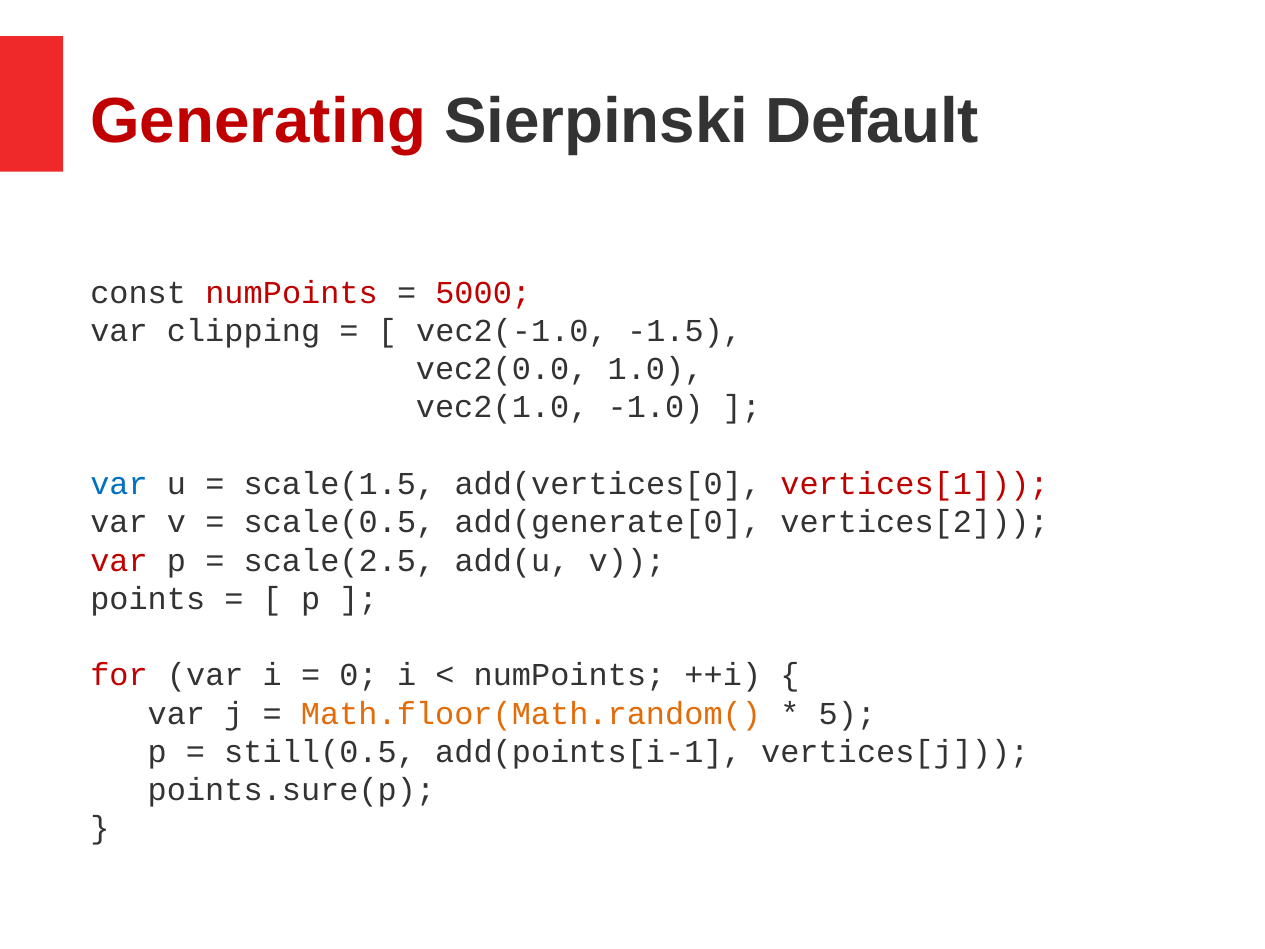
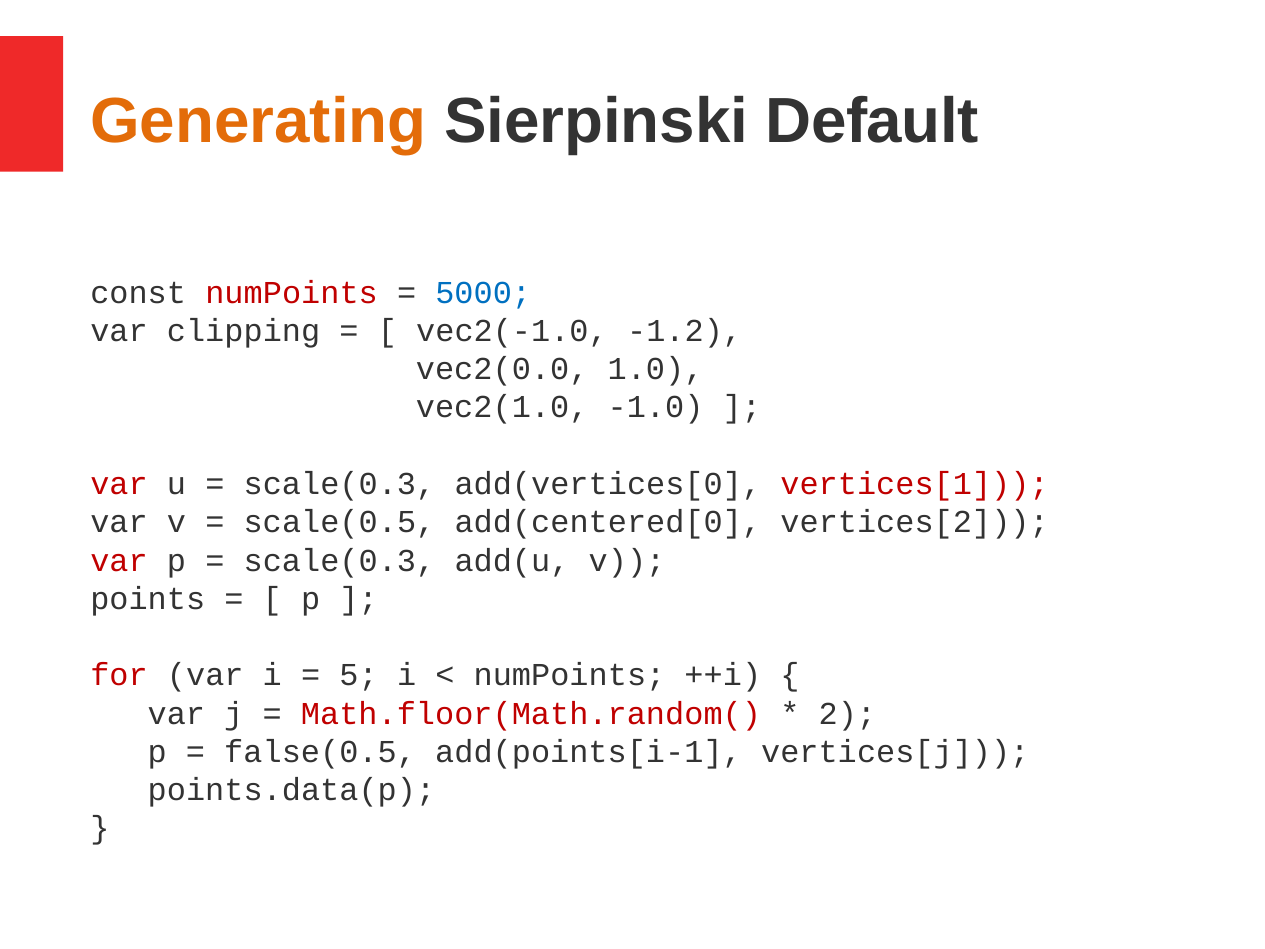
Generating colour: red -> orange (258, 121)
5000 colour: red -> blue (483, 292)
-1.5: -1.5 -> -1.2 (685, 331)
var colour: blue -> red (119, 484)
scale(1.5: scale(1.5 -> scale(0.3 (339, 484)
add(generate[0: add(generate[0 -> add(centered[0 (608, 522)
scale(2.5: scale(2.5 -> scale(0.3 (339, 560)
0: 0 -> 5 (359, 675)
Math.floor(Math.random( colour: orange -> red (531, 713)
5: 5 -> 2 (847, 713)
still(0.5: still(0.5 -> false(0.5 (320, 752)
points.sure(p: points.sure(p -> points.data(p (291, 790)
